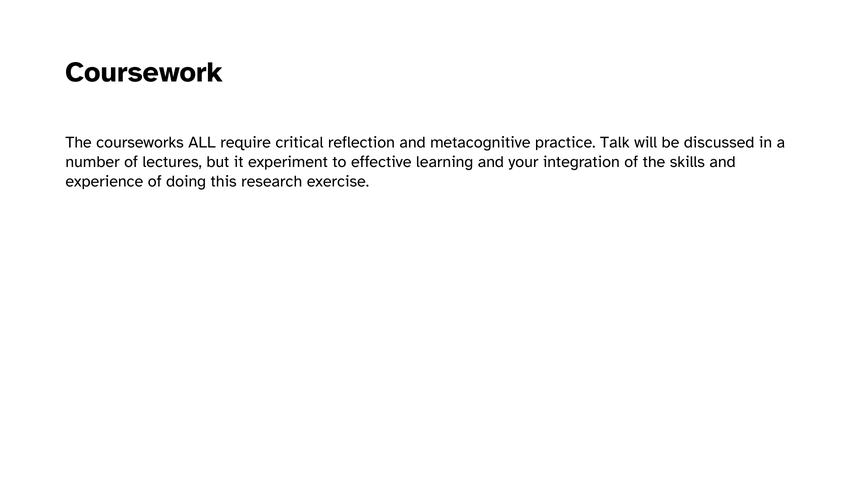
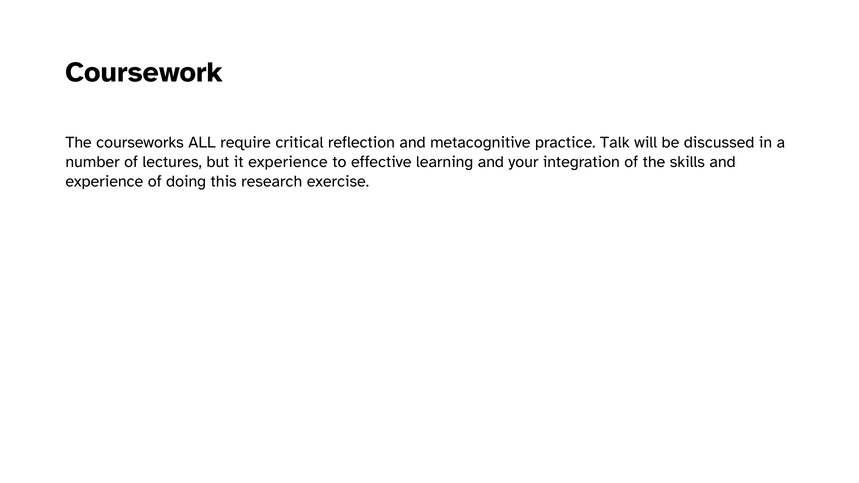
it experiment: experiment -> experience (288, 162)
